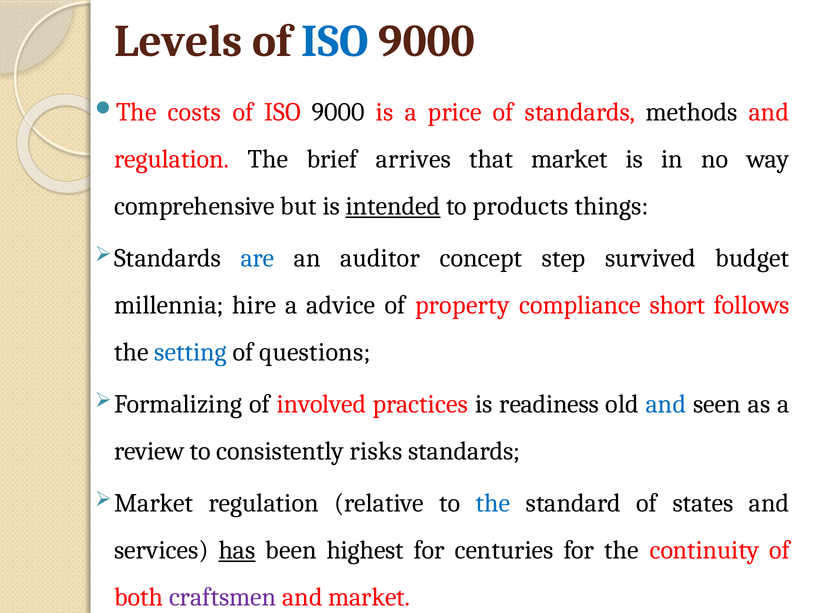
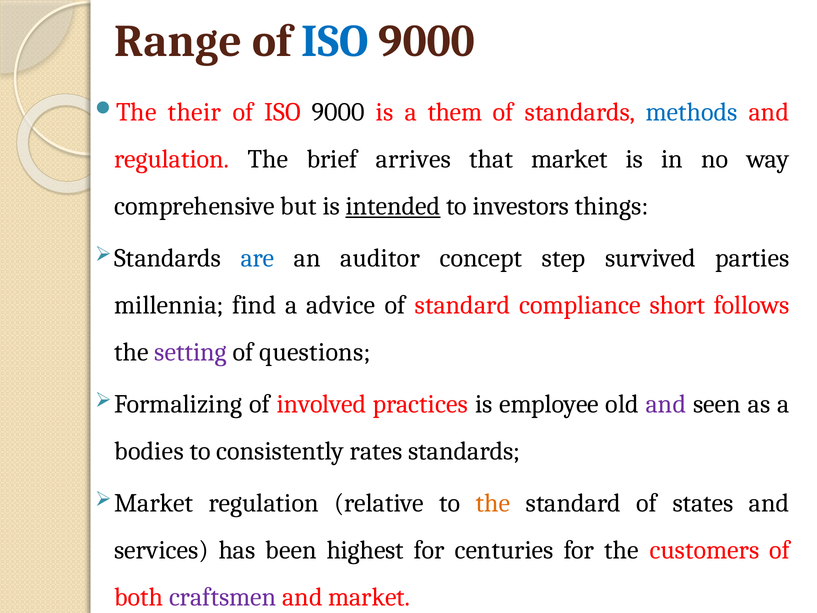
Levels: Levels -> Range (178, 41)
costs: costs -> their (194, 112)
price: price -> them (455, 112)
methods colour: black -> blue (692, 112)
products: products -> investors (521, 206)
budget: budget -> parties (752, 258)
hire: hire -> find (254, 305)
of property: property -> standard (463, 305)
setting colour: blue -> purple (191, 352)
readiness: readiness -> employee (549, 404)
and colour: blue -> purple (666, 404)
review: review -> bodies (149, 451)
risks: risks -> rates (376, 451)
the colour: blue -> orange (493, 503)
has underline: present -> none (237, 550)
continuity: continuity -> customers (705, 550)
